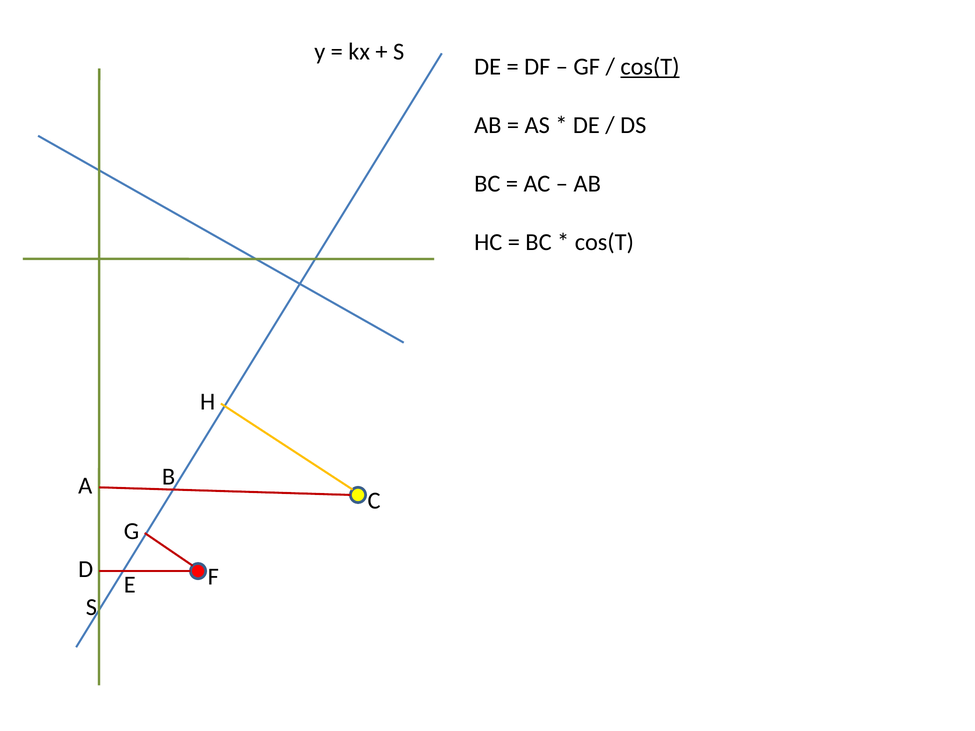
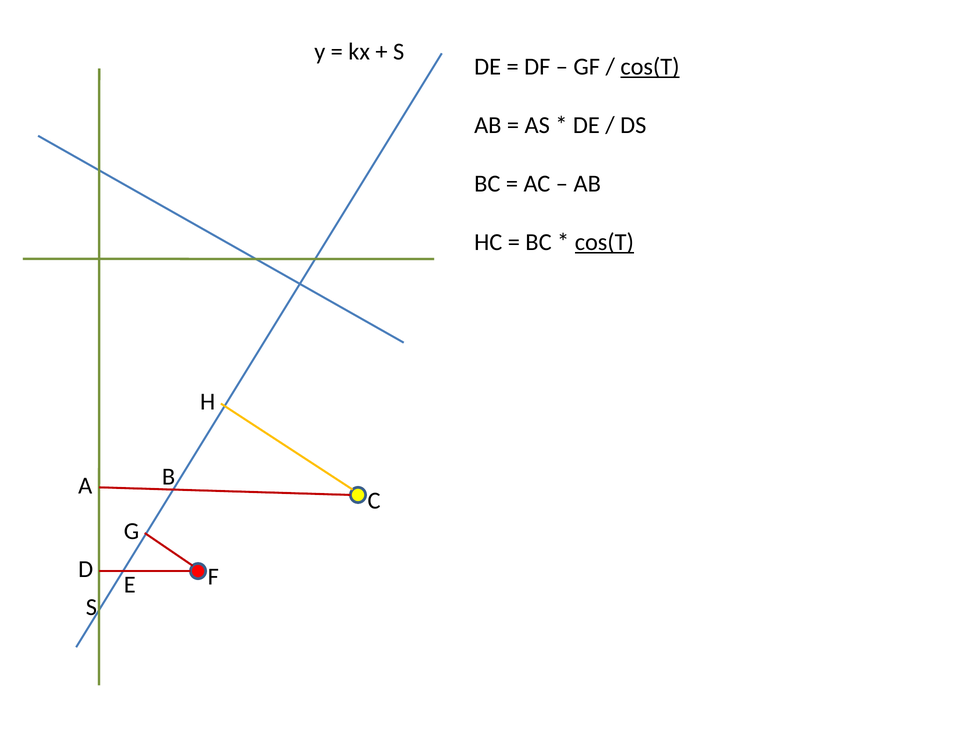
cos(T underline: none -> present (604, 242)
